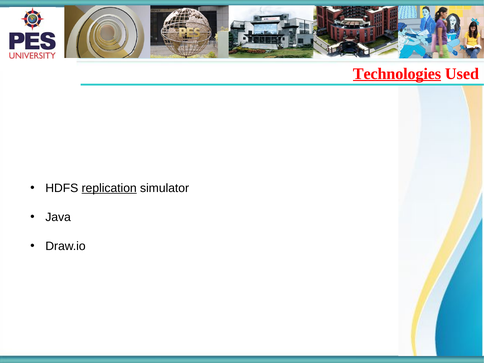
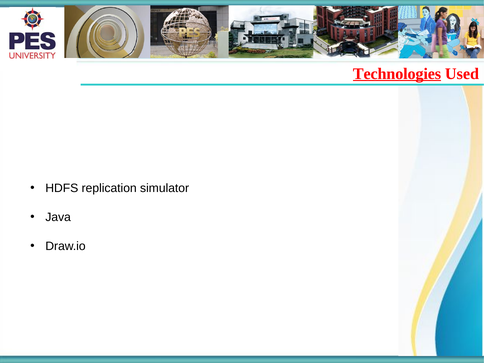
replication underline: present -> none (109, 188)
